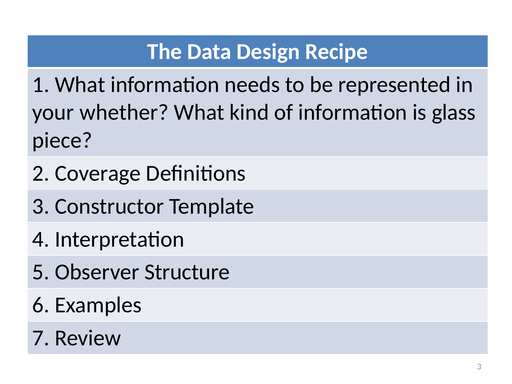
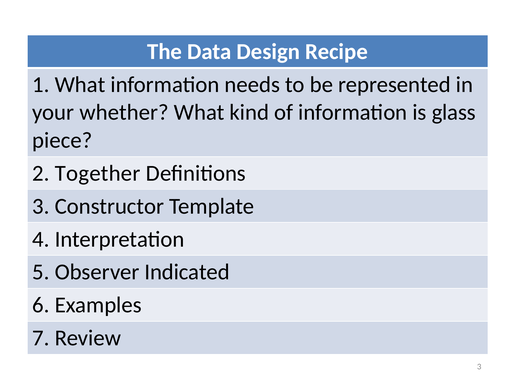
Coverage: Coverage -> Together (98, 173)
Structure: Structure -> Indicated (187, 272)
